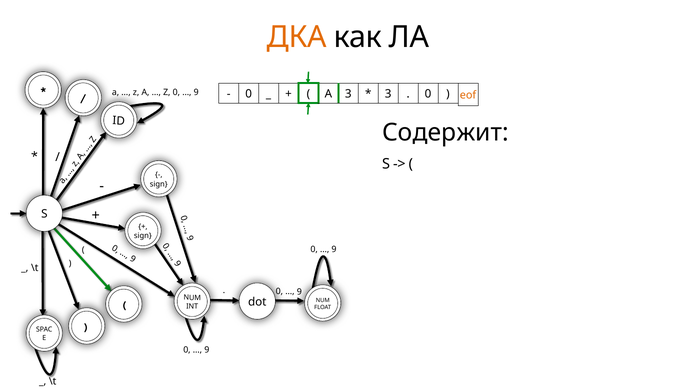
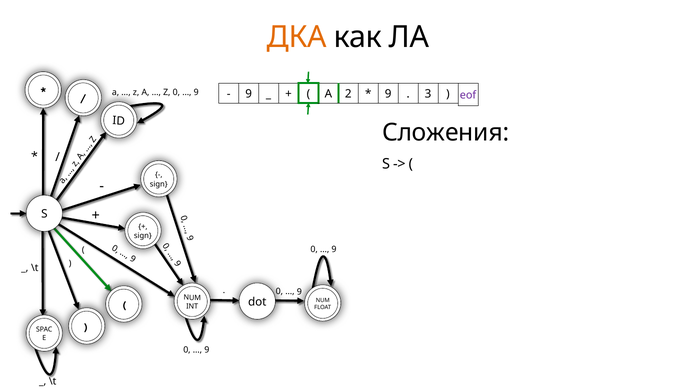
0: 0 -> 9 (249, 94)
A 3: 3 -> 2 (348, 94)
3: 3 -> 9 (388, 94)
0: 0 -> 3 (428, 94)
eof colour: orange -> purple (468, 95)
Содержит: Содержит -> Сложения (446, 132)
